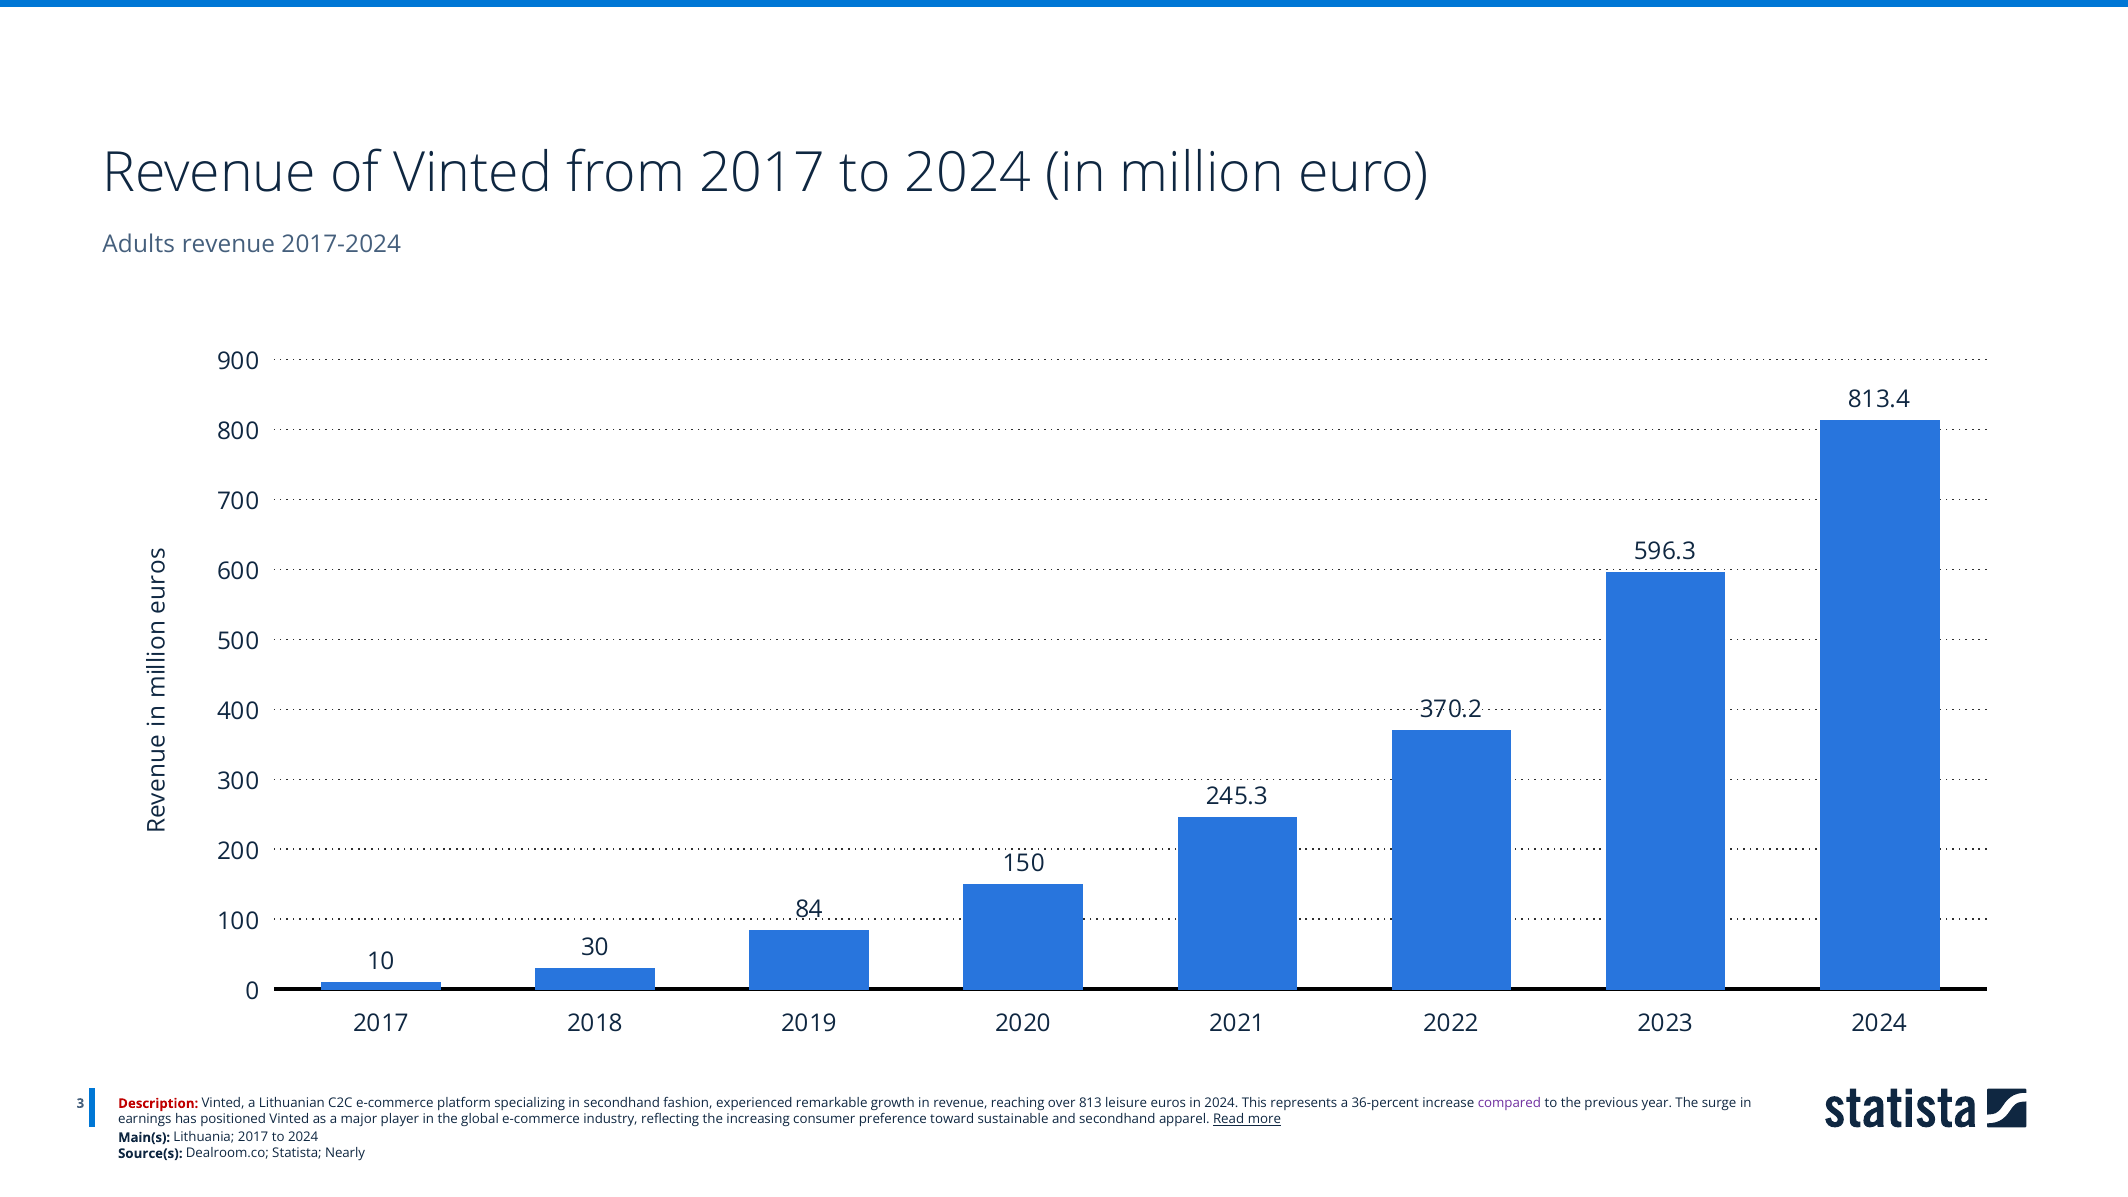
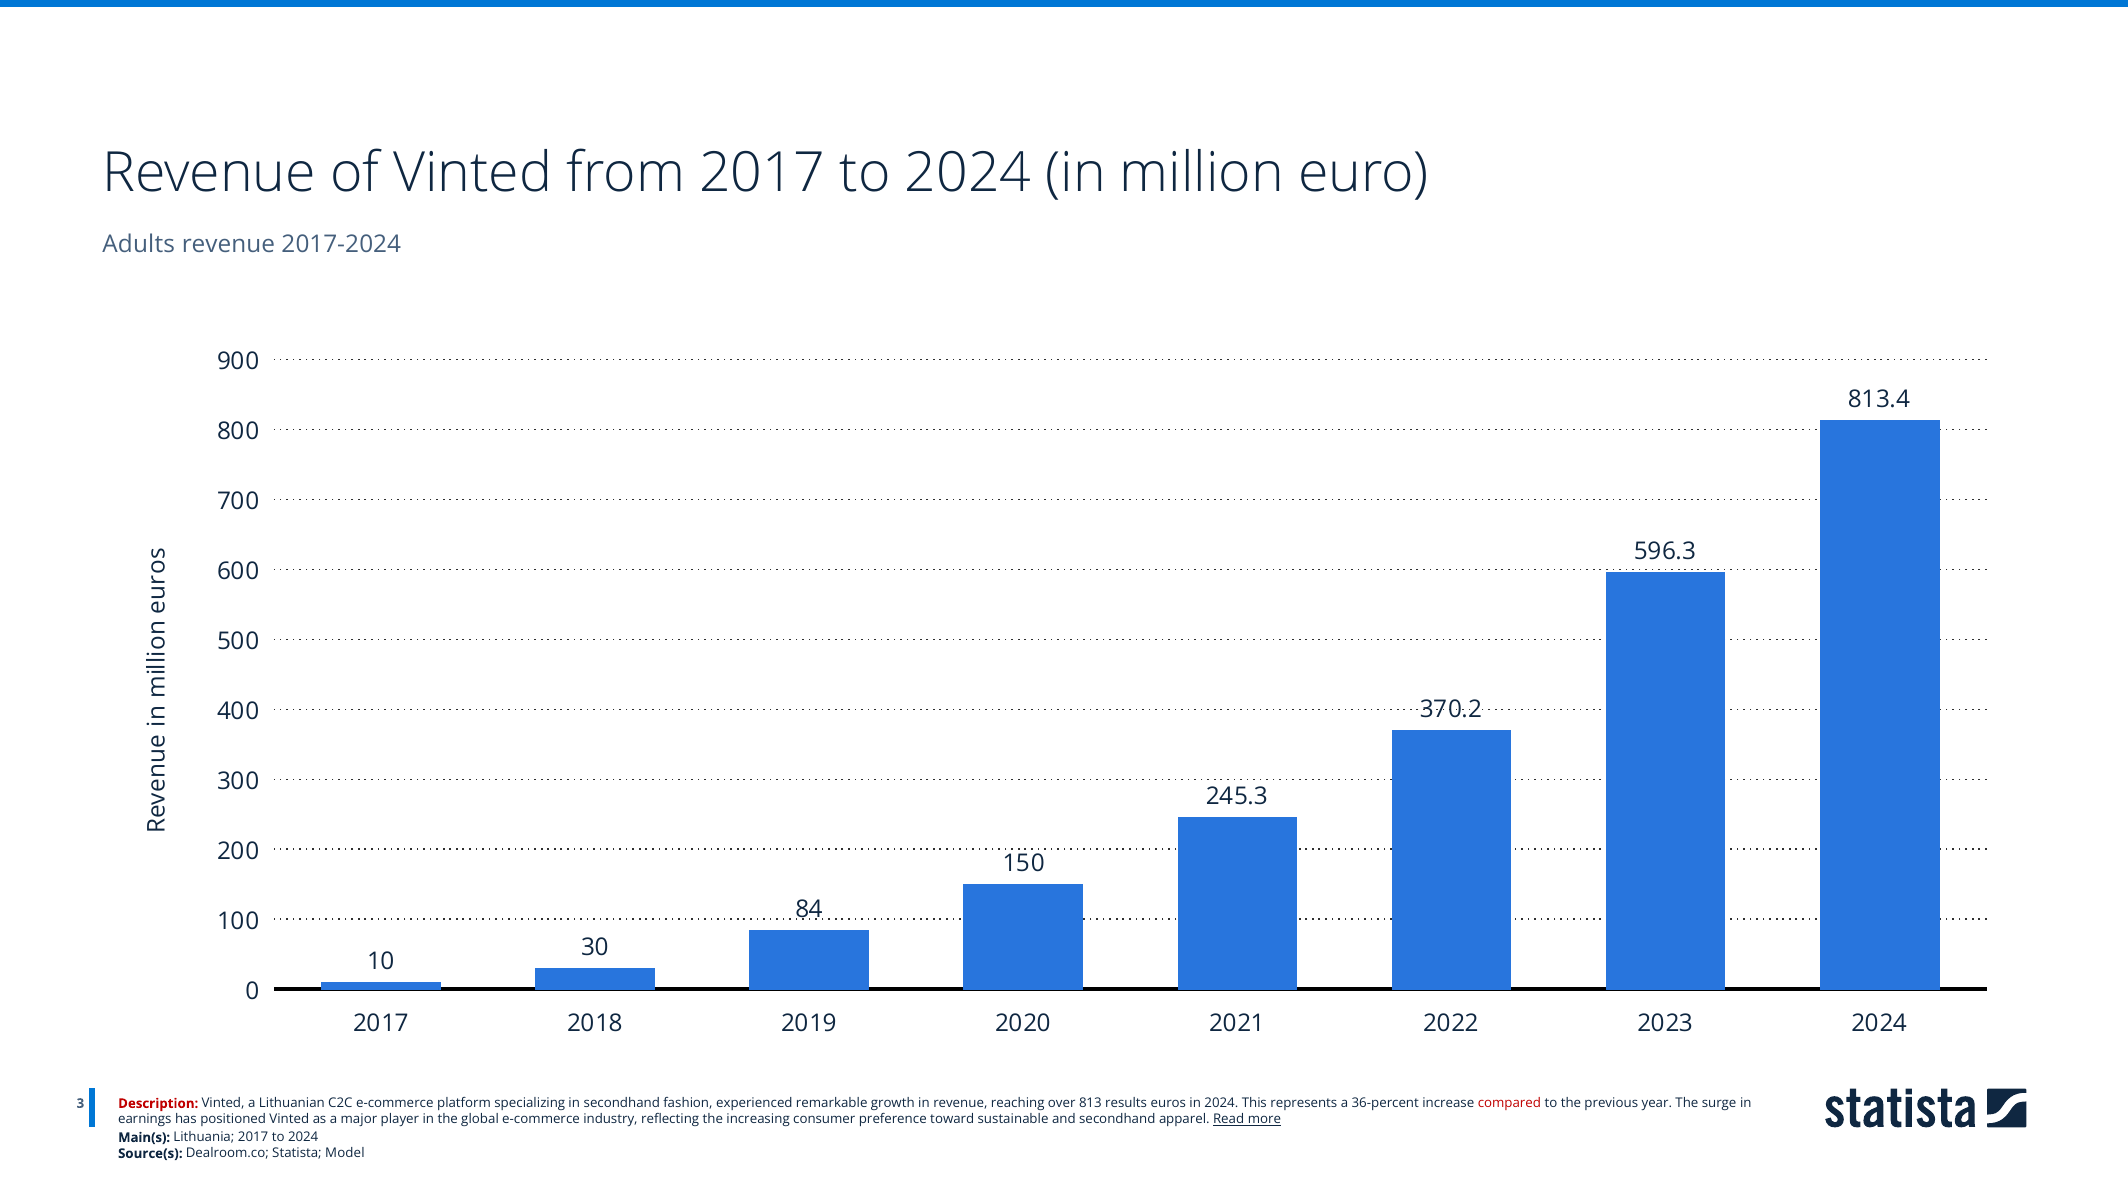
leisure: leisure -> results (1126, 1103)
compared colour: purple -> red (1509, 1103)
Nearly: Nearly -> Model (345, 1154)
